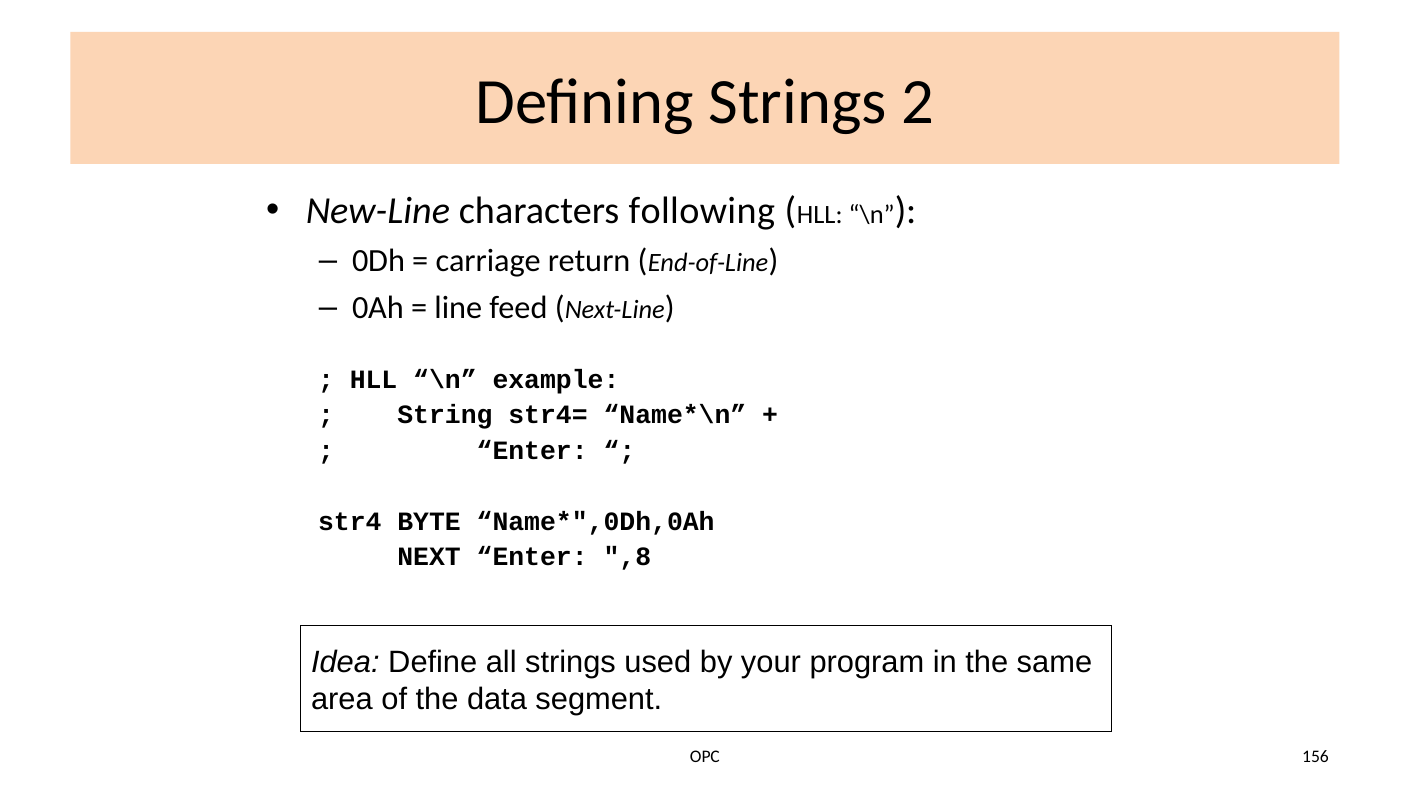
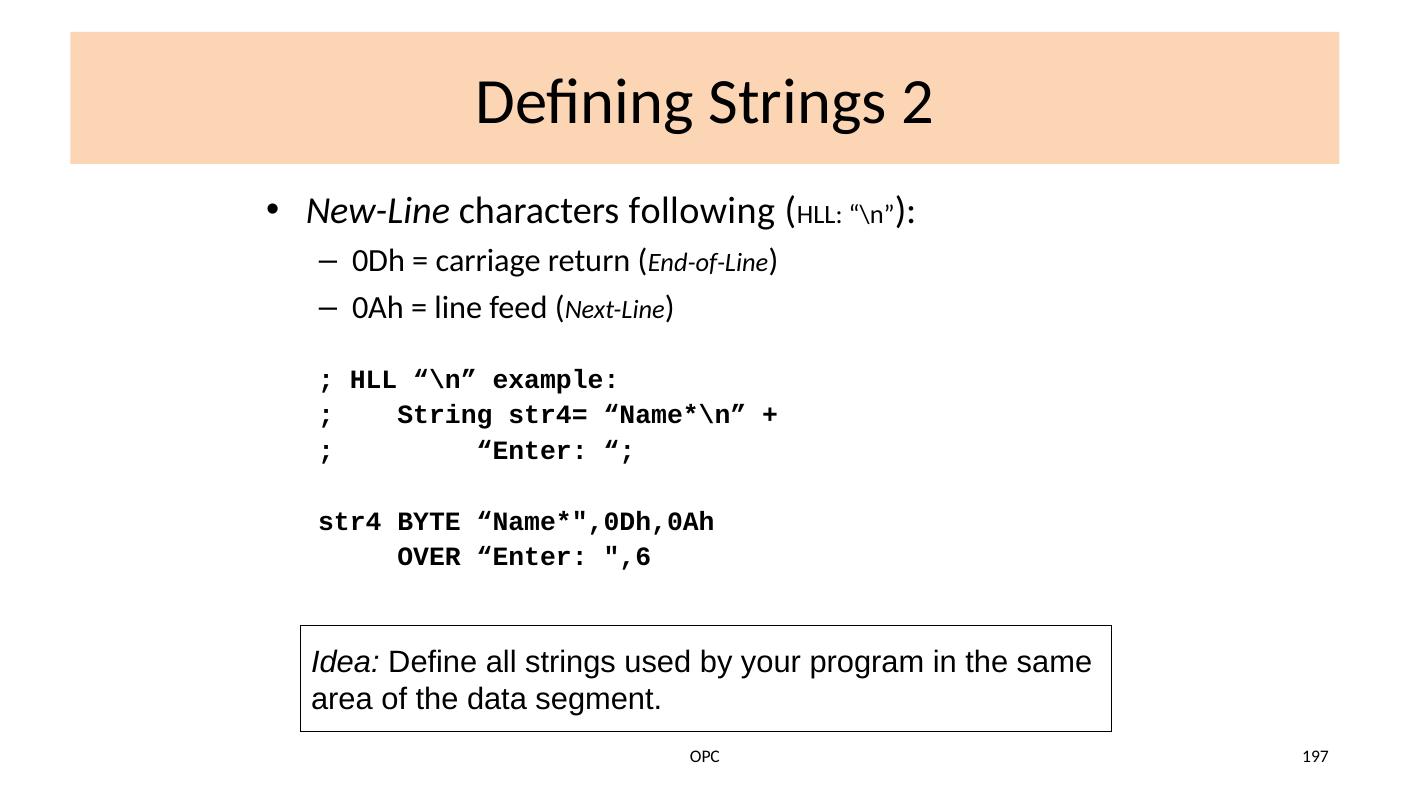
NEXT: NEXT -> OVER (429, 557)
,8: ,8 -> ,6 (627, 557)
156: 156 -> 197 (1315, 757)
